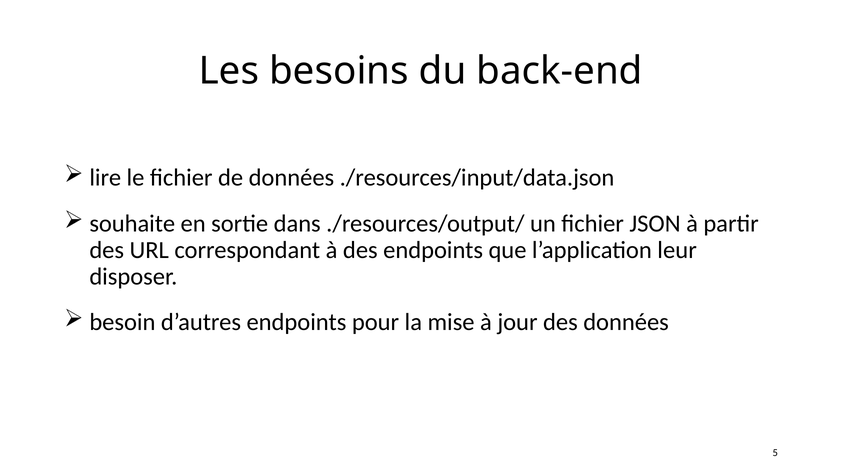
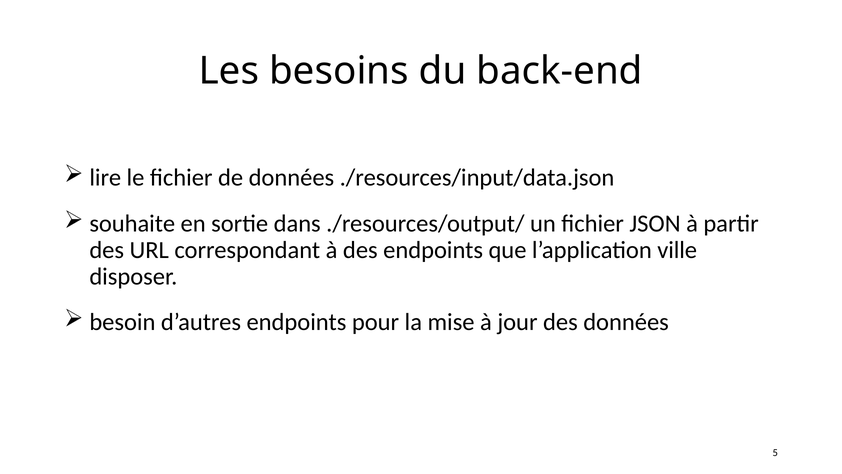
leur: leur -> ville (677, 250)
